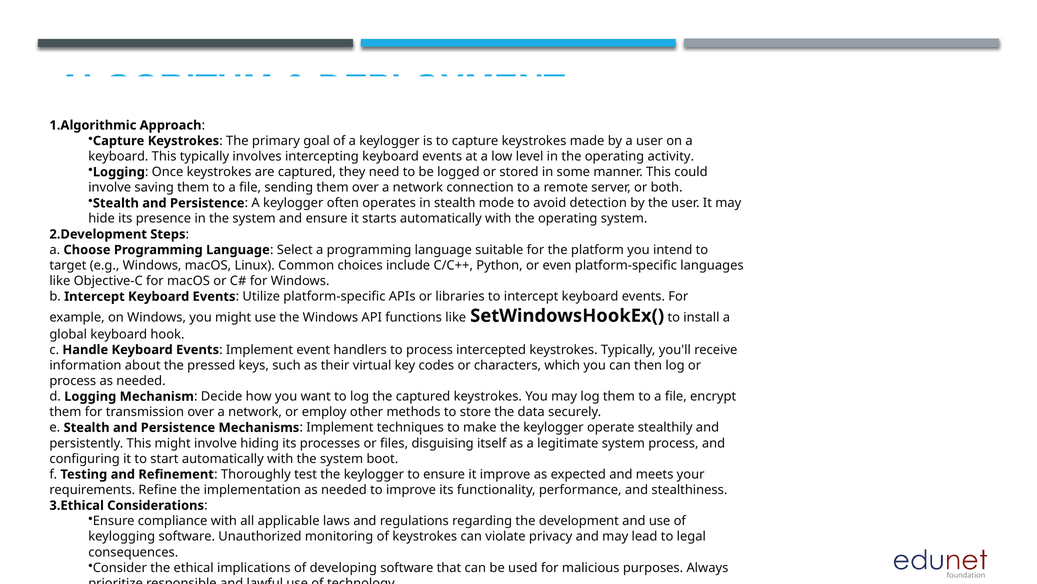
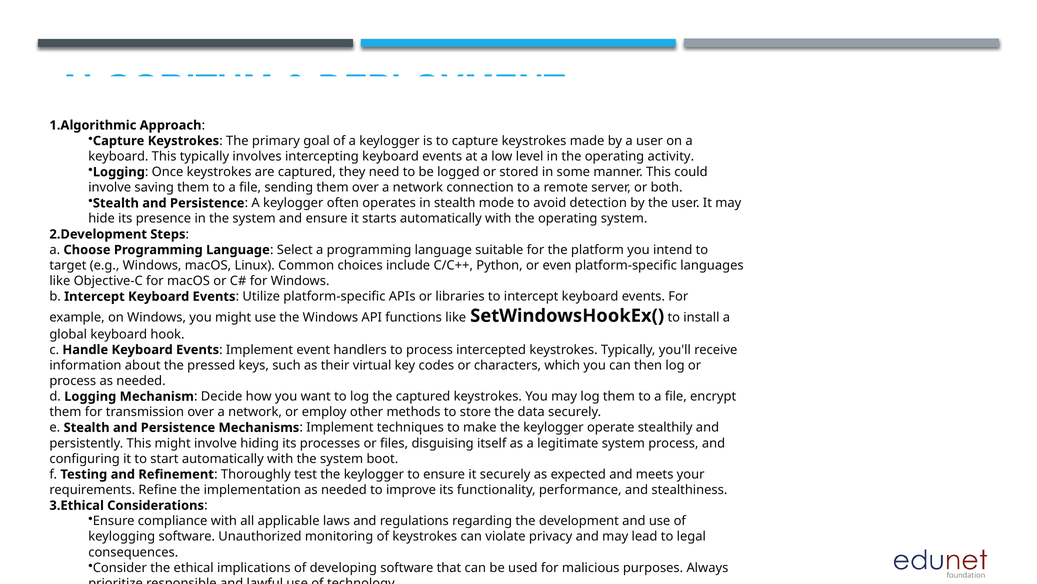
it improve: improve -> securely (505, 474)
